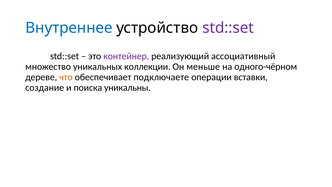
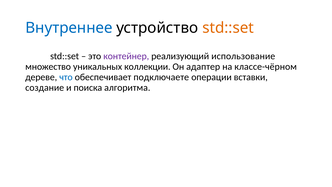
std::set colour: purple -> orange (228, 28)
ассоциативный: ассоциативный -> использование (243, 56)
меньше: меньше -> адаптер (203, 67)
одного-чёрном: одного-чёрном -> классе-чёрном (266, 67)
что colour: orange -> blue (66, 77)
уникальны: уникальны -> алгоритма (127, 87)
